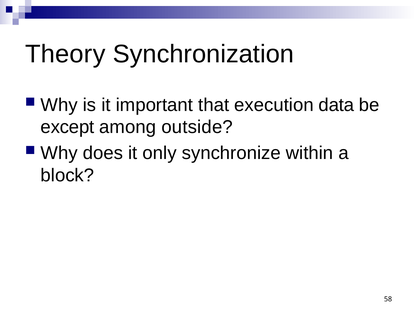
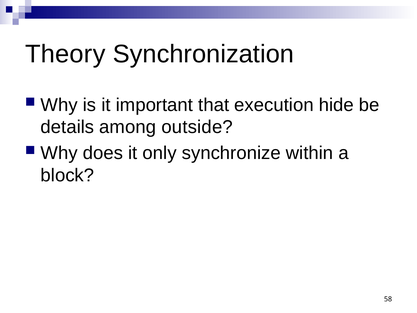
data: data -> hide (336, 105)
except: except -> details (67, 127)
